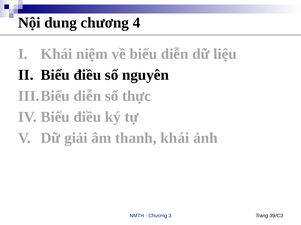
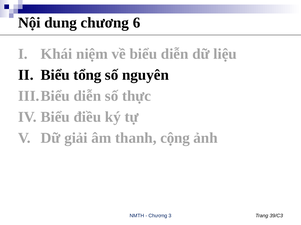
4: 4 -> 6 (137, 23)
điều: điều -> tổng (87, 75)
thanh khái: khái -> cộng (175, 139)
